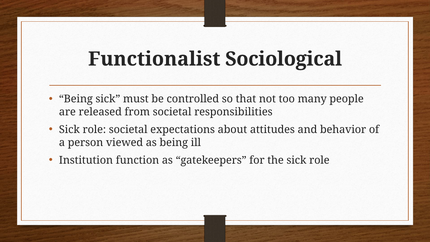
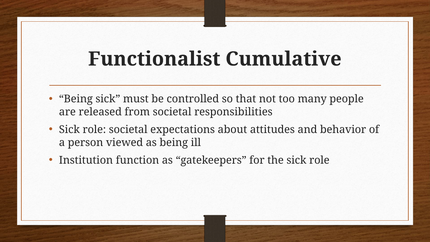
Sociological: Sociological -> Cumulative (283, 59)
